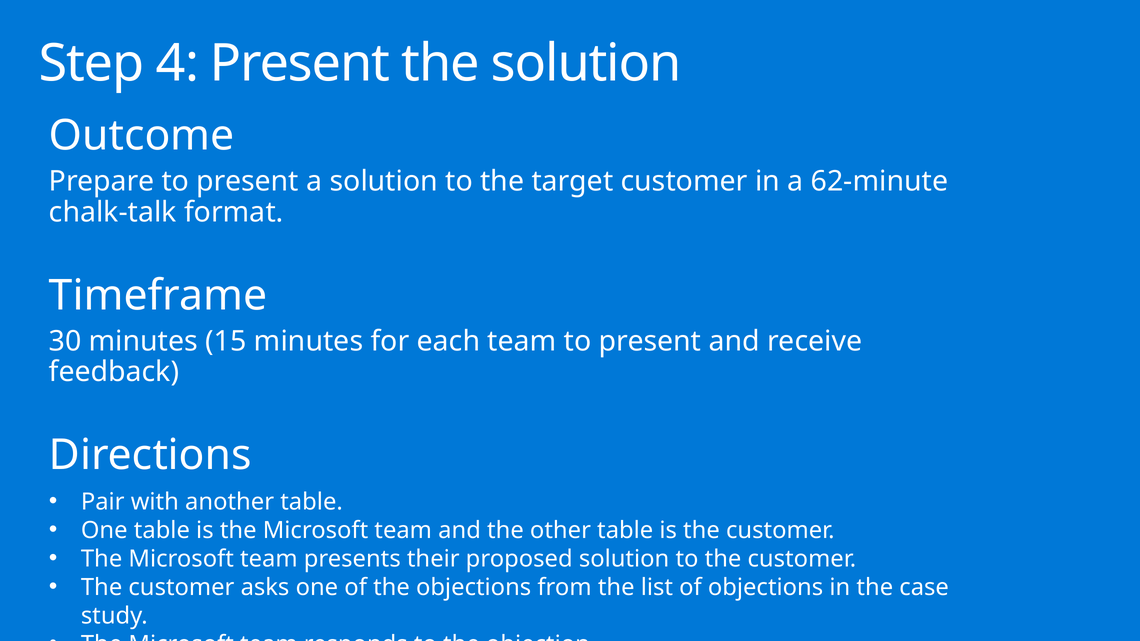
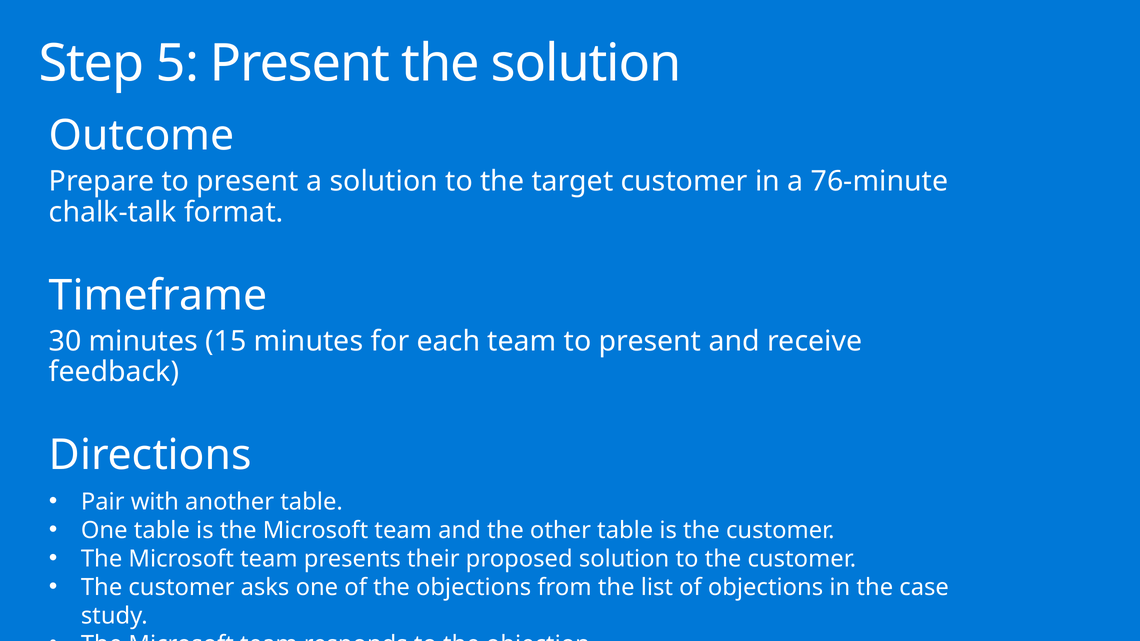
4: 4 -> 5 (177, 64)
62-minute: 62-minute -> 76-minute (879, 182)
